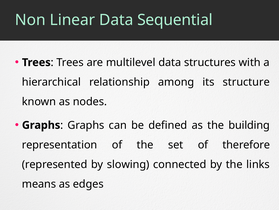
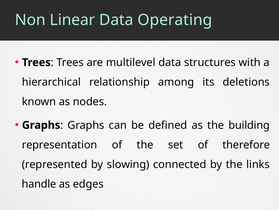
Sequential: Sequential -> Operating (175, 20)
structure: structure -> deletions (246, 82)
means: means -> handle (39, 183)
